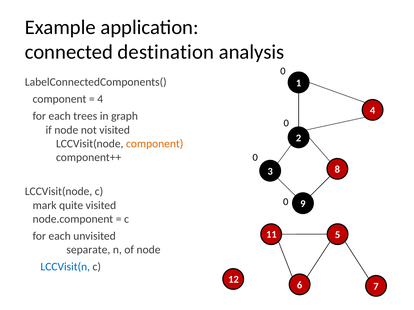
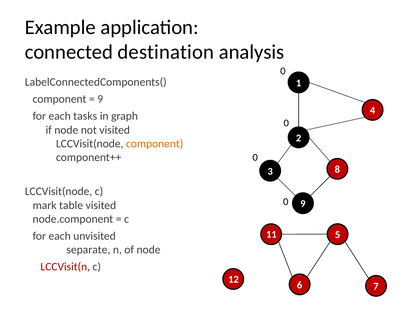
4: 4 -> 9 (100, 99)
trees: trees -> tasks (85, 116)
quite: quite -> table (71, 206)
LCCVisit(n colour: blue -> red (65, 267)
